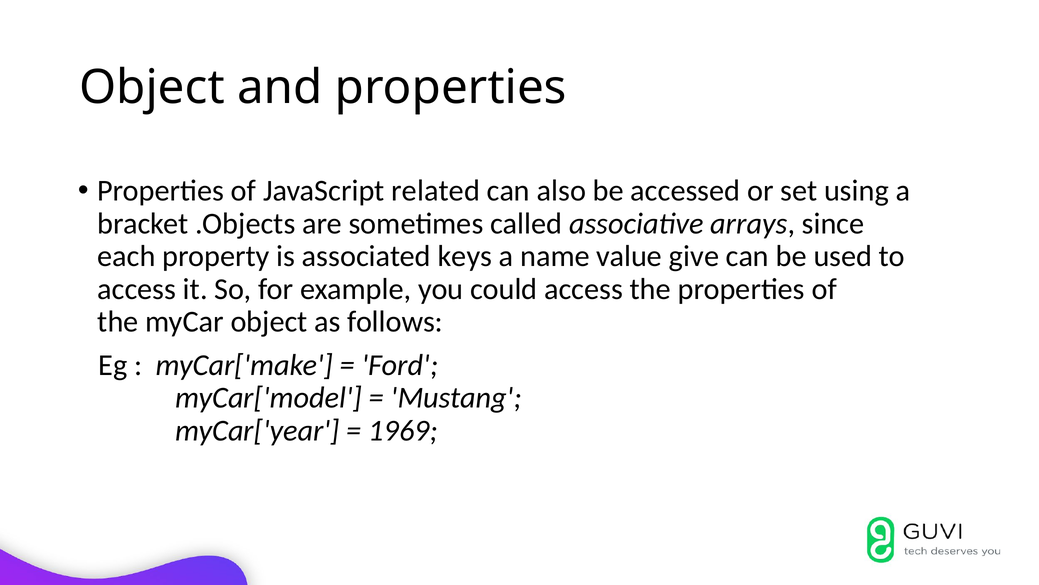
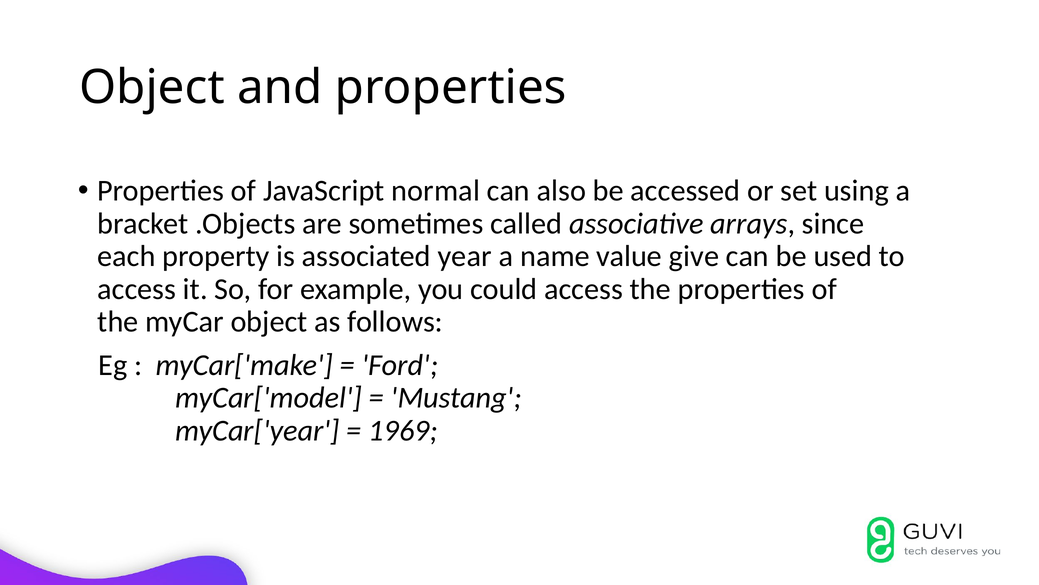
related: related -> normal (436, 191)
keys: keys -> year (465, 256)
